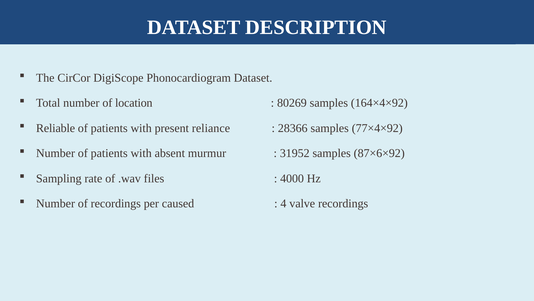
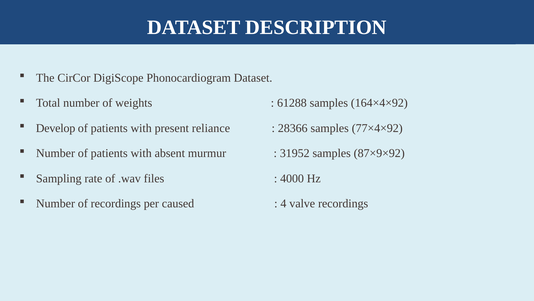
location: location -> weights (134, 103)
80269: 80269 -> 61288 (292, 103)
Reliable: Reliable -> Develop (56, 128)
87×6×92: 87×6×92 -> 87×9×92 (379, 153)
